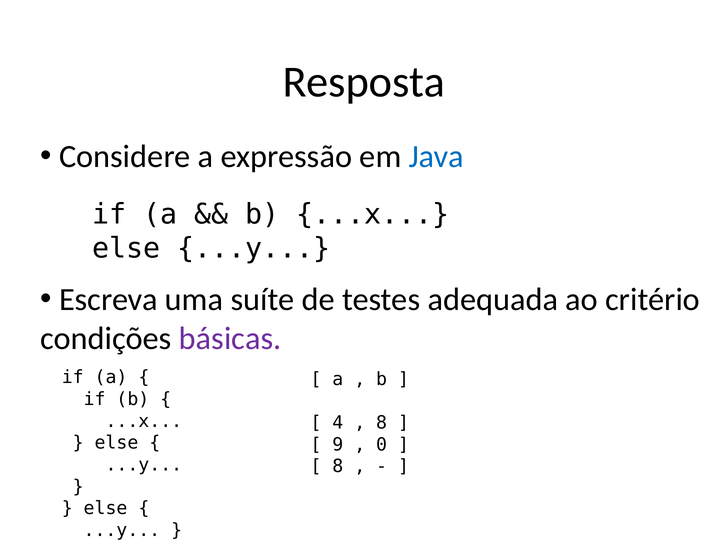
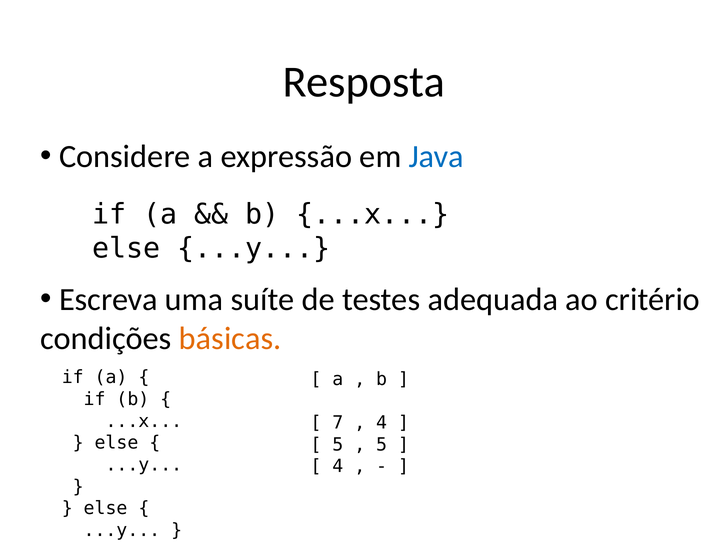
básicas colour: purple -> orange (230, 339)
4: 4 -> 7 (338, 423)
8: 8 -> 4 (382, 423)
9: 9 -> 5 (338, 445)
0: 0 -> 5 (382, 445)
8: 8 -> 4 (338, 466)
